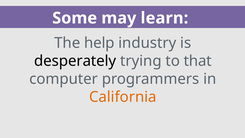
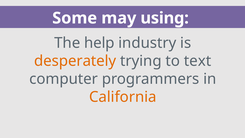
learn: learn -> using (165, 18)
desperately colour: black -> orange (75, 61)
that: that -> text (198, 61)
